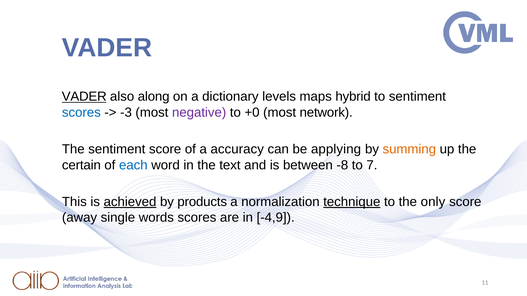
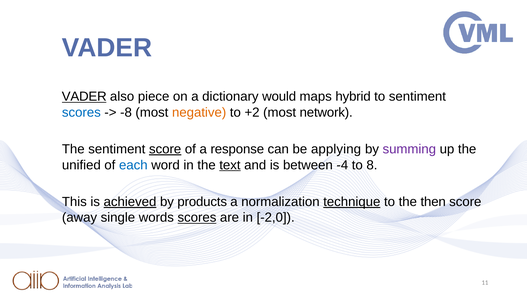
along: along -> piece (154, 97)
levels: levels -> would (279, 97)
-3: -3 -> -8 (126, 113)
negative colour: purple -> orange (199, 113)
+0: +0 -> +2 (252, 113)
score underline: none -> present (165, 149)
accuracy: accuracy -> response (237, 149)
summing colour: orange -> purple (409, 149)
certain: certain -> unified (81, 165)
text underline: none -> present (230, 165)
-8: -8 -> -4 (342, 165)
7: 7 -> 8 (372, 165)
only: only -> then (433, 202)
scores underline: none -> present (197, 218)
-4,9: -4,9 -> -2,0 (276, 218)
